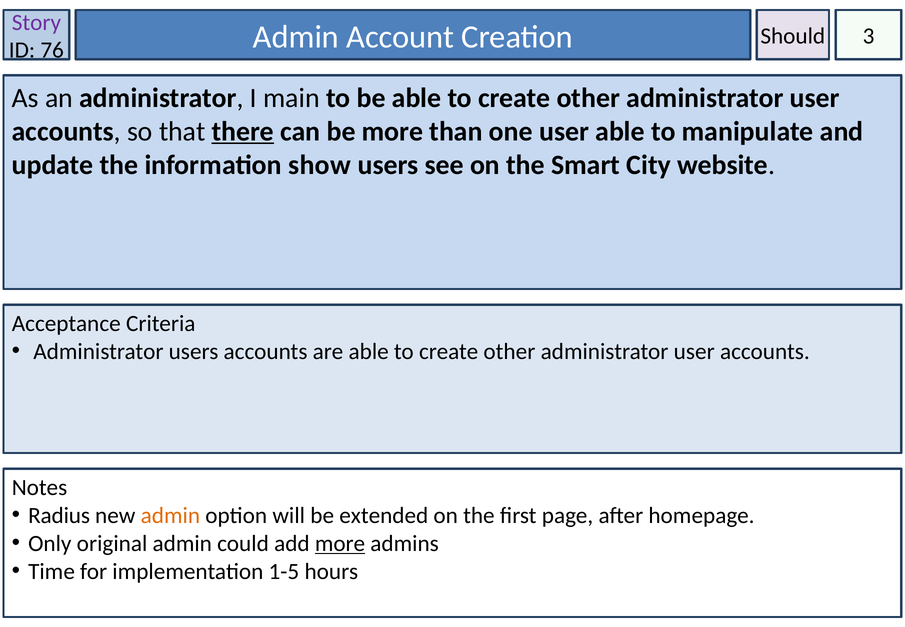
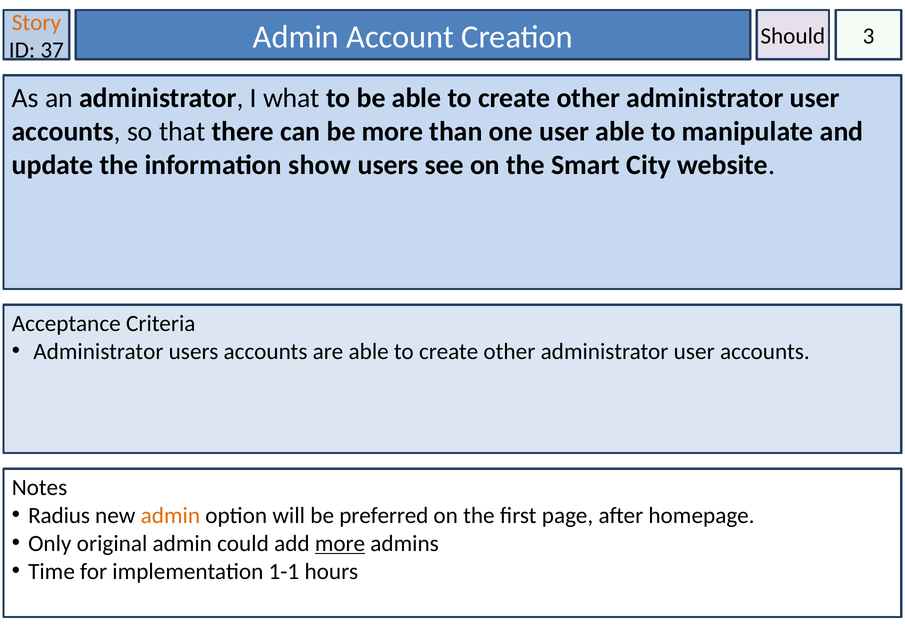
Story colour: purple -> orange (36, 22)
76: 76 -> 37 (52, 50)
main: main -> what (291, 98)
there underline: present -> none (243, 131)
extended: extended -> preferred (384, 515)
1-5: 1-5 -> 1-1 (284, 571)
